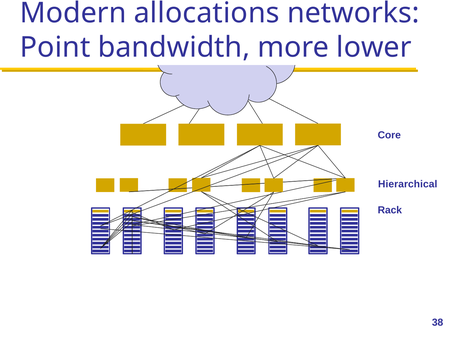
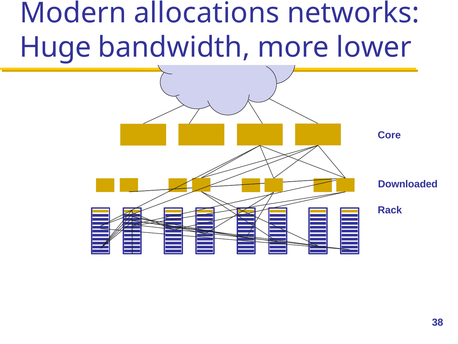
Point: Point -> Huge (55, 47)
Hierarchical: Hierarchical -> Downloaded (408, 184)
